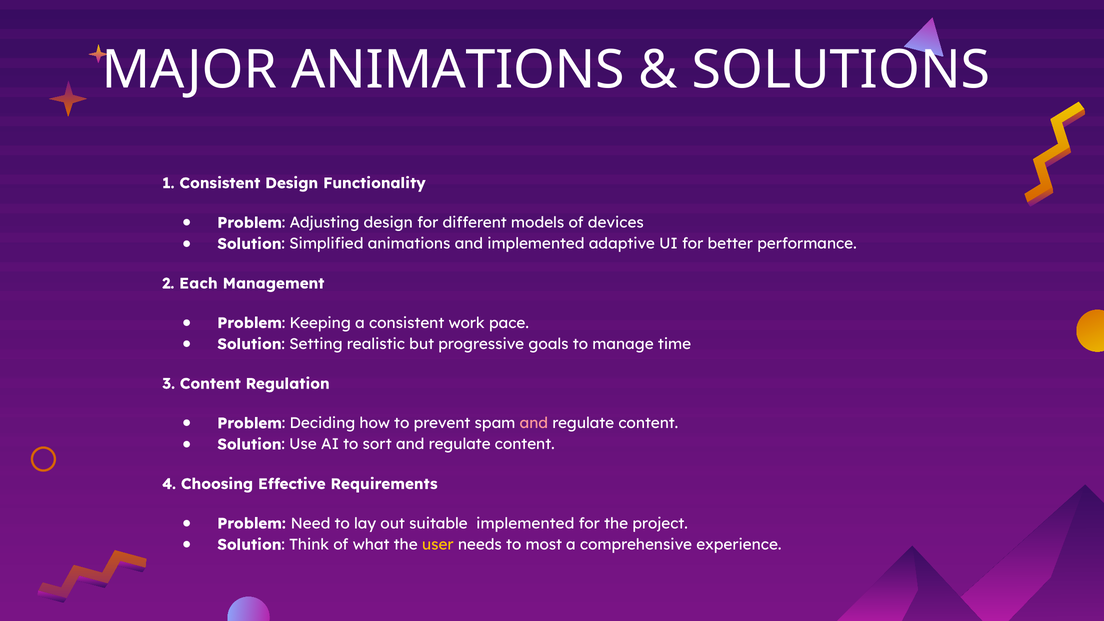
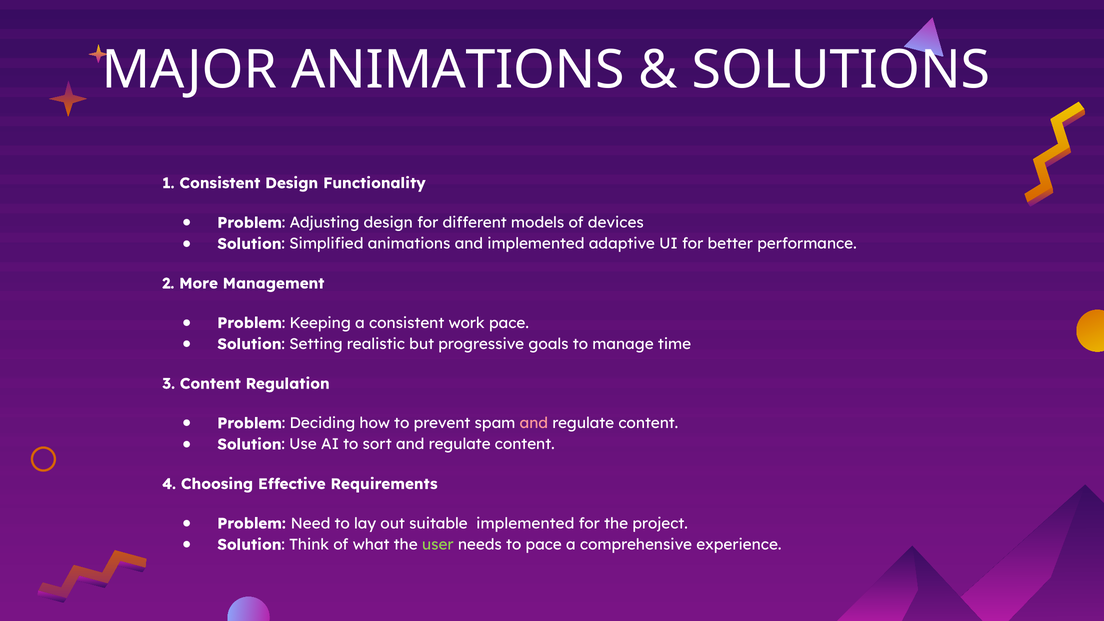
Each: Each -> More (199, 283)
user colour: yellow -> light green (438, 545)
to most: most -> pace (544, 545)
